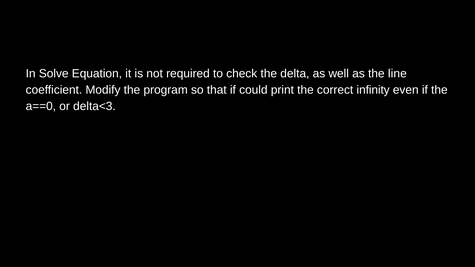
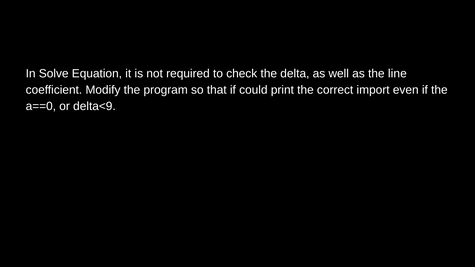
infinity: infinity -> import (373, 90)
delta<3: delta<3 -> delta<9 (94, 106)
